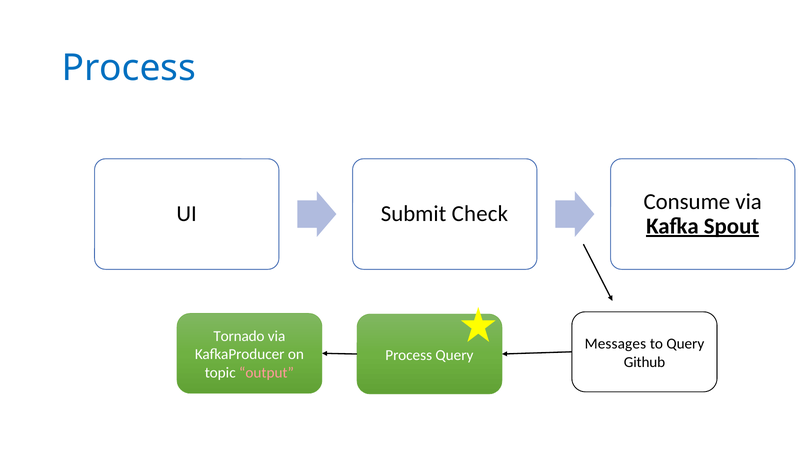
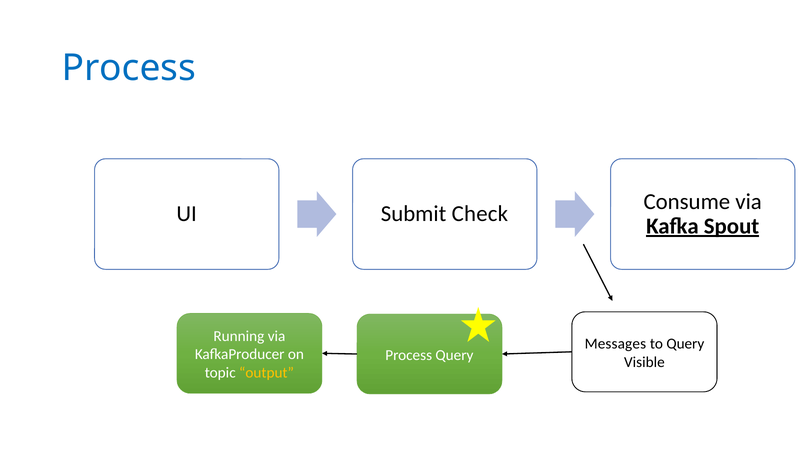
Tornado: Tornado -> Running (239, 336)
Github: Github -> Visible (644, 362)
output colour: pink -> yellow (267, 373)
